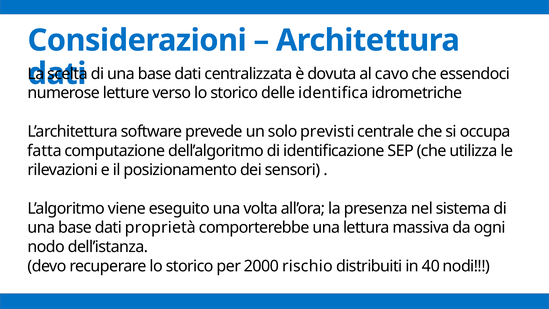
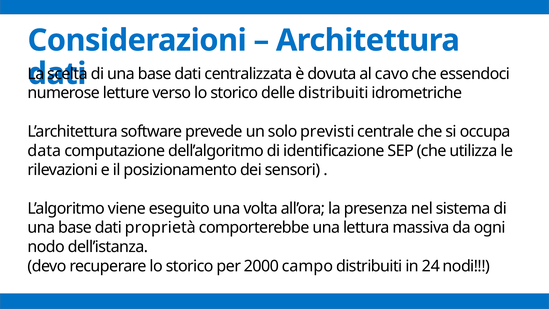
delle identifica: identifica -> distribuiti (333, 93)
fatta: fatta -> data (44, 151)
rischio: rischio -> campo (308, 266)
40: 40 -> 24 (431, 266)
